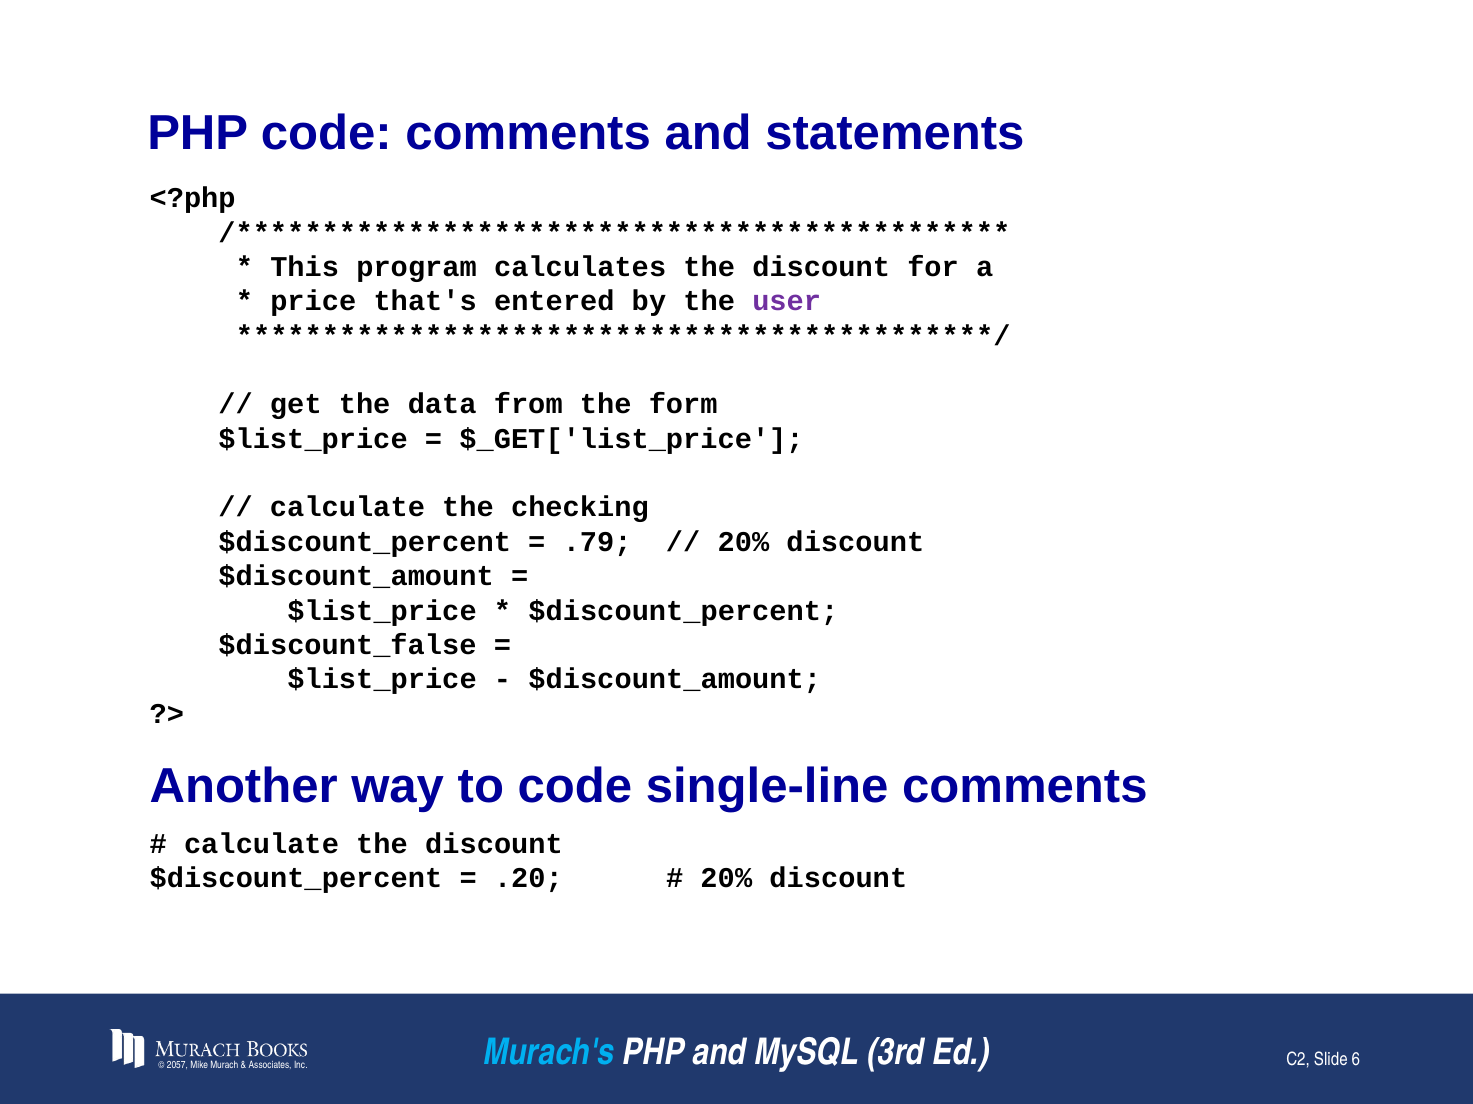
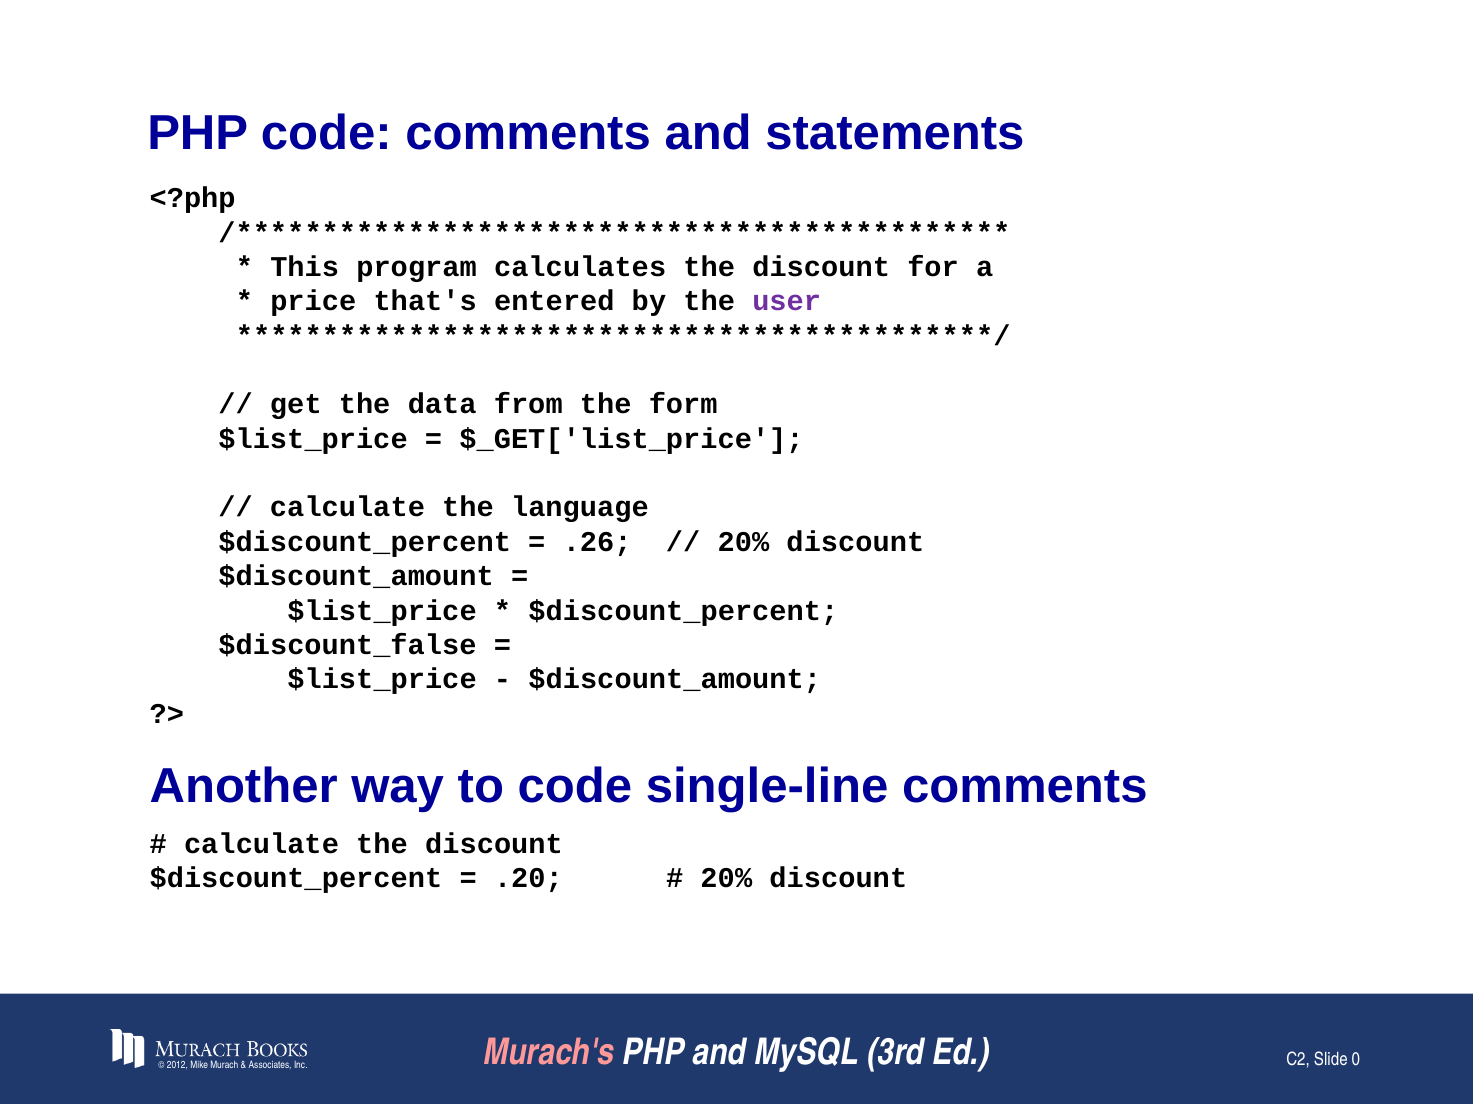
checking: checking -> language (580, 508)
.79: .79 -> .26 (597, 542)
Murach's colour: light blue -> pink (549, 1053)
6: 6 -> 0 (1356, 1060)
2057: 2057 -> 2012 (177, 1065)
